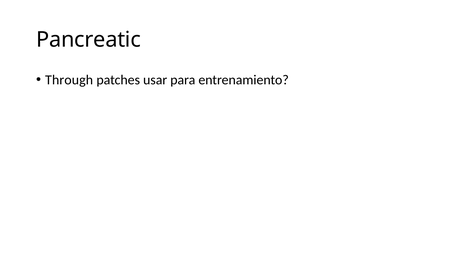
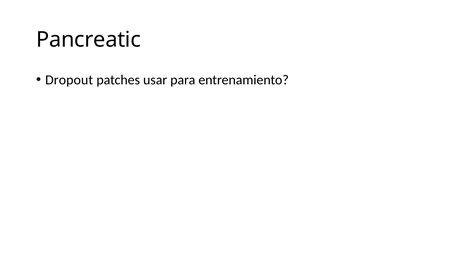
Through: Through -> Dropout (69, 80)
